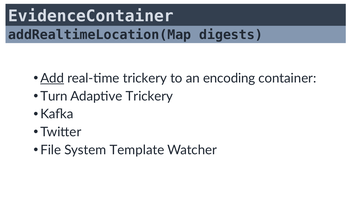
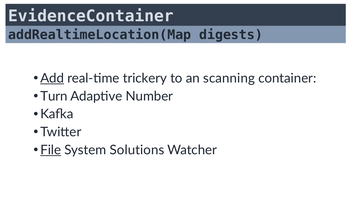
encoding: encoding -> scanning (229, 79)
Adaptive Trickery: Trickery -> Number (149, 96)
File underline: none -> present (51, 150)
Template: Template -> Solutions (137, 150)
